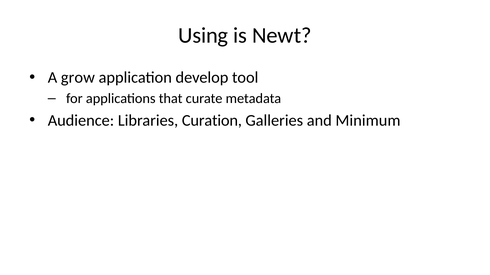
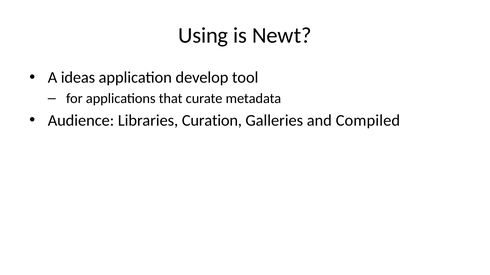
grow: grow -> ideas (78, 78)
Minimum: Minimum -> Compiled (368, 121)
